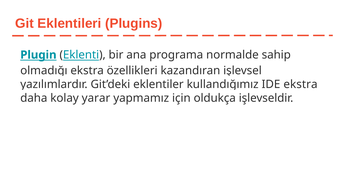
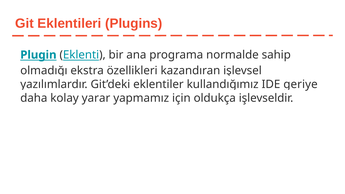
ekstra: ekstra -> geriye (301, 84)
